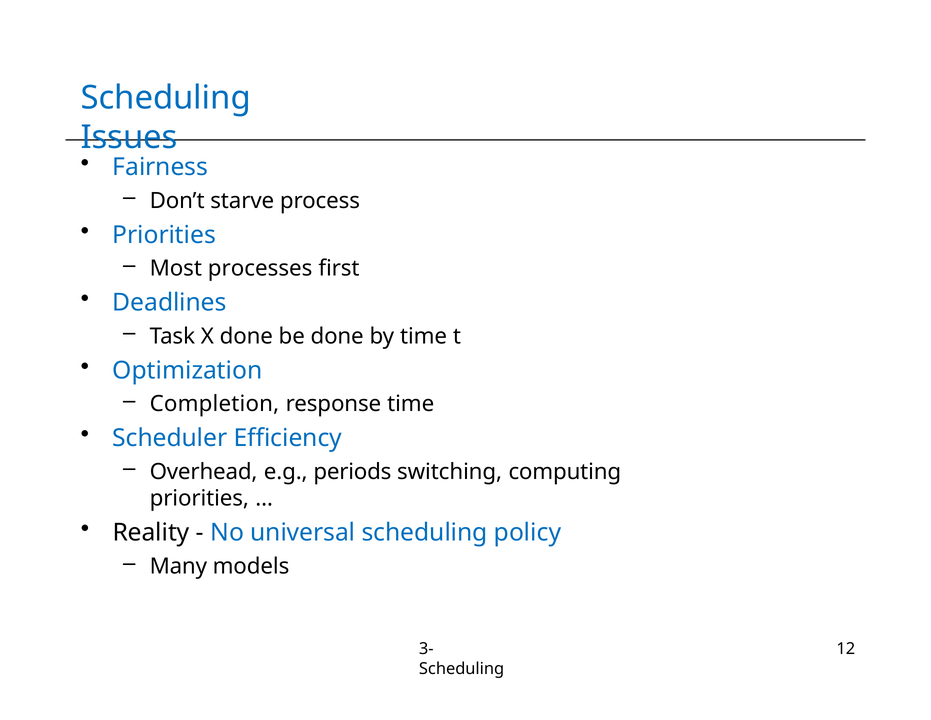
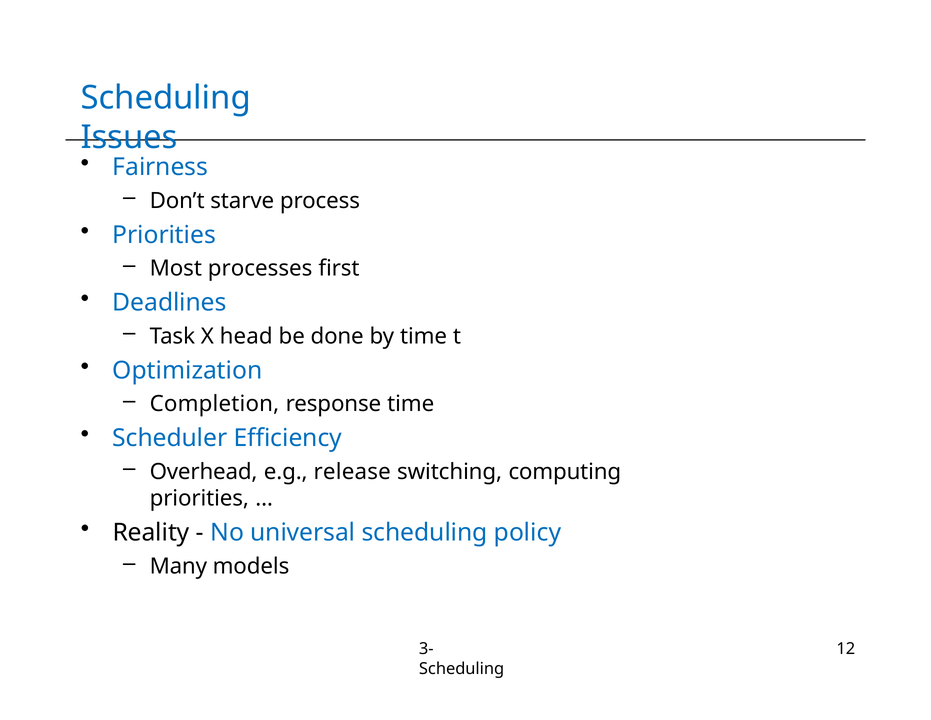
X done: done -> head (246, 336)
periods: periods -> release (352, 471)
